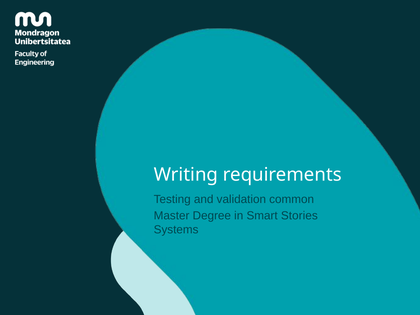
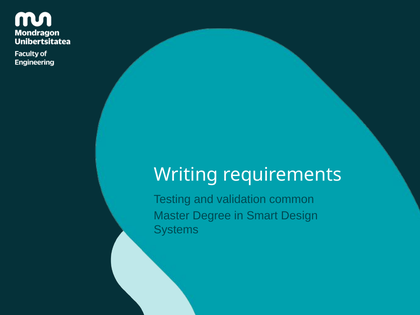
Stories: Stories -> Design (299, 216)
